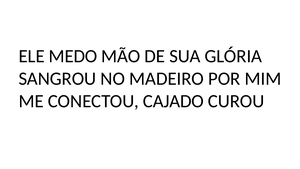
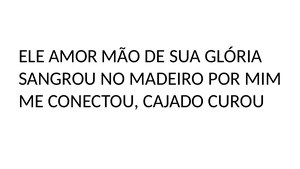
MEDO: MEDO -> AMOR (73, 56)
